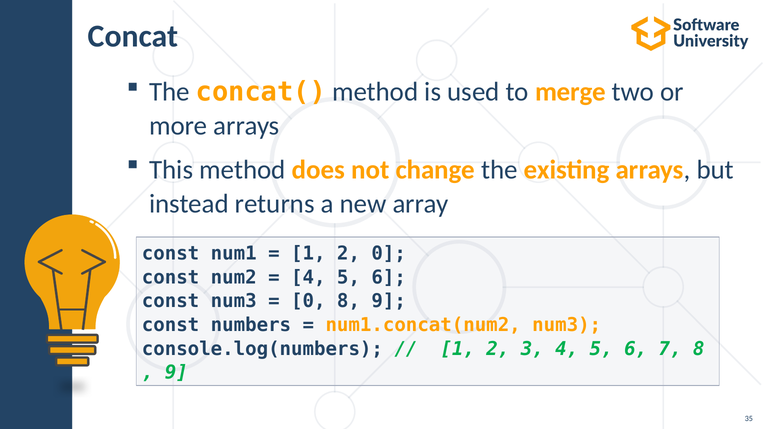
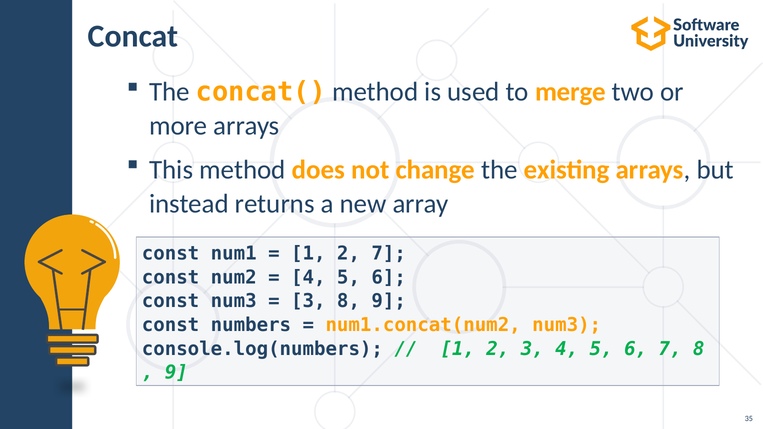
2 0: 0 -> 7 (389, 254)
0: 0 -> 3 (308, 301)
